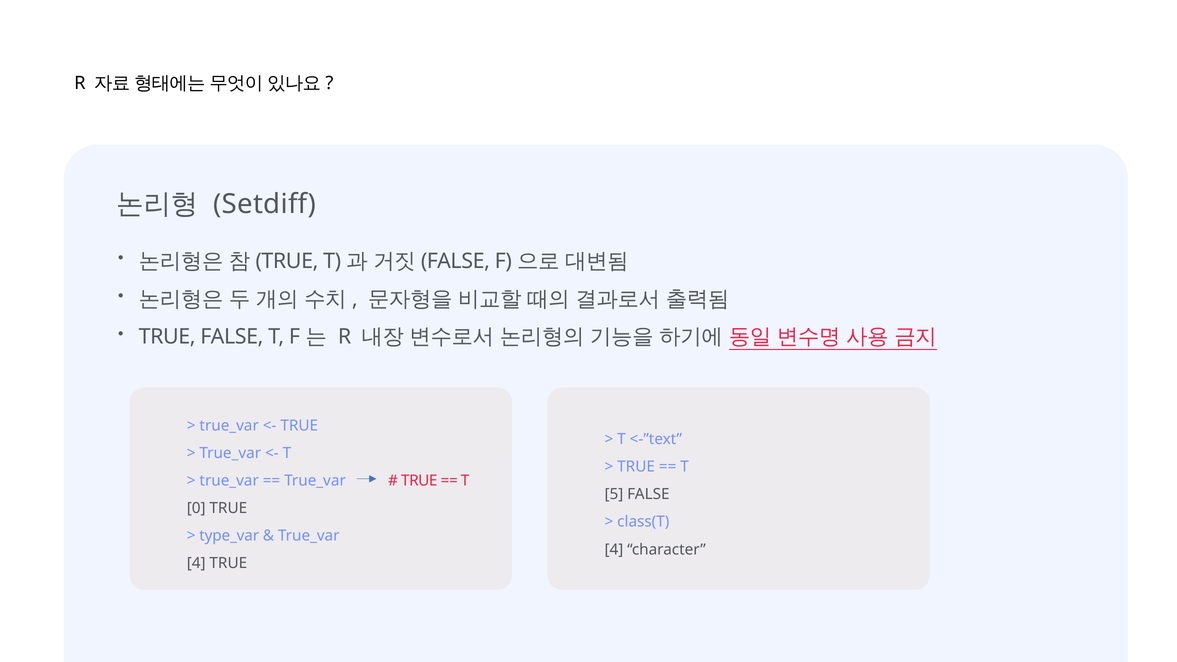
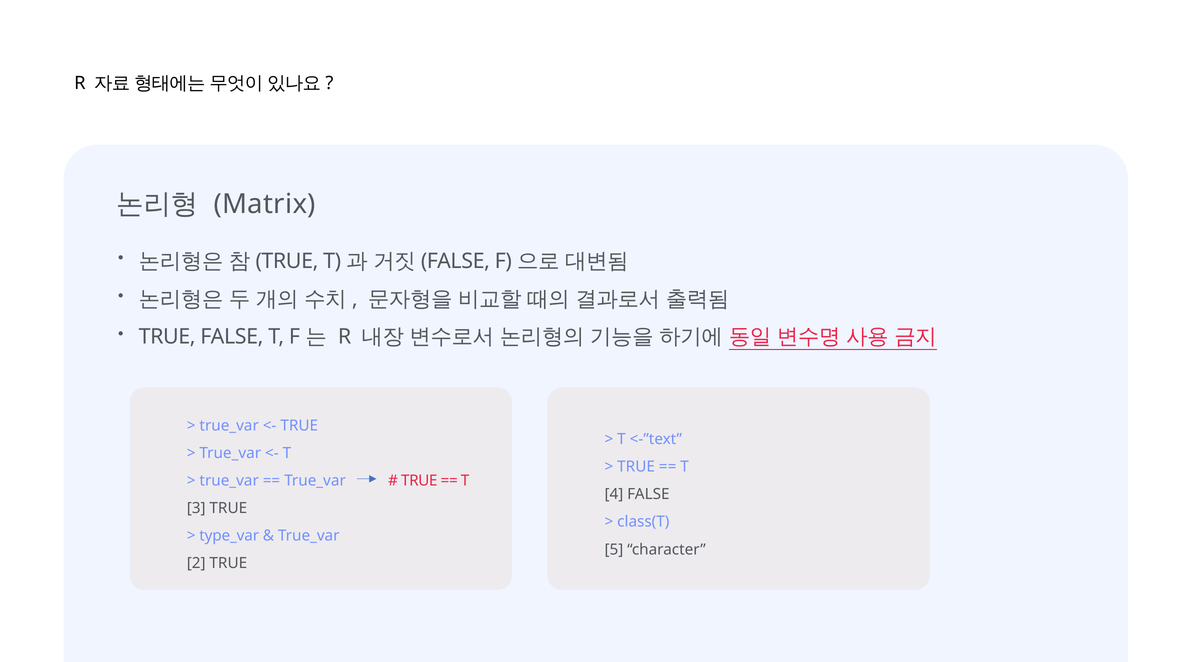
Setdiff: Setdiff -> Matrix (265, 204)
5: 5 -> 4 (614, 494)
0: 0 -> 3 (196, 508)
4: 4 -> 5 (614, 550)
4: 4 -> 2 (196, 563)
